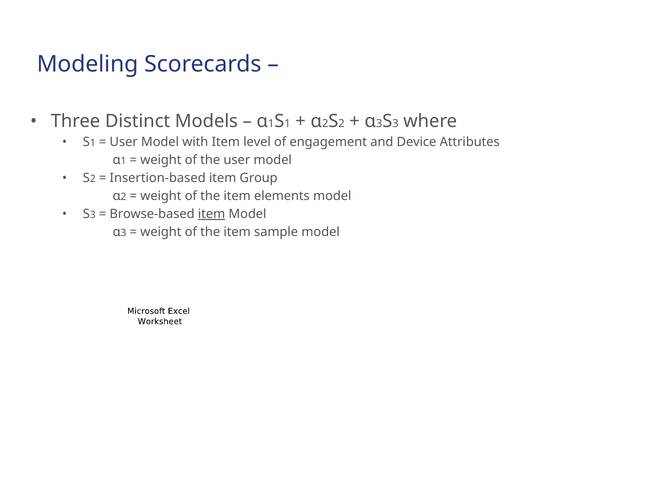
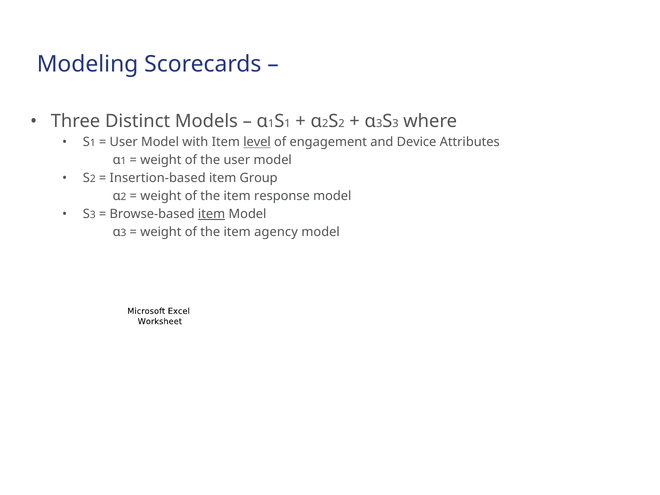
level underline: none -> present (257, 142)
elements: elements -> response (282, 196)
sample: sample -> agency (276, 232)
